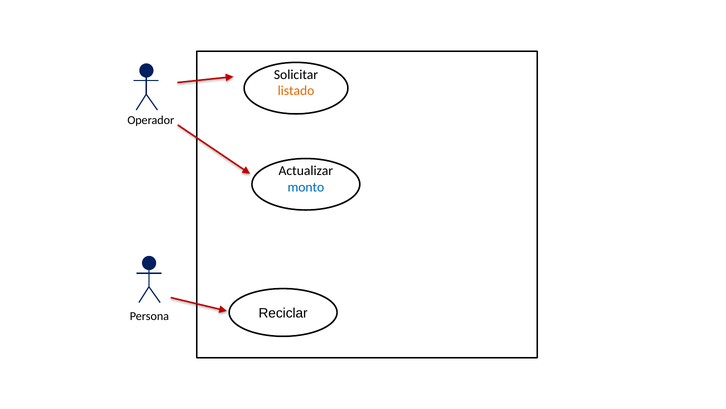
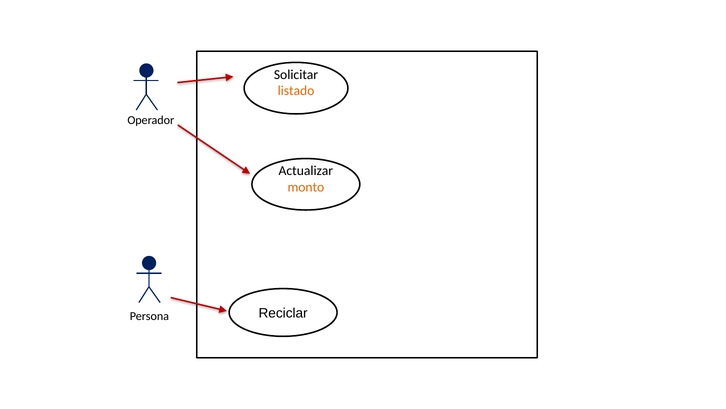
monto colour: blue -> orange (306, 187)
